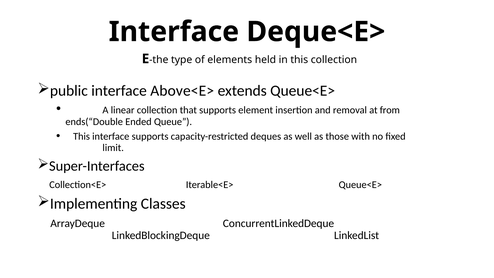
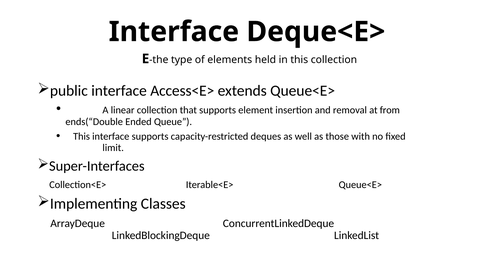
Above<E>: Above<E> -> Access<E> (182, 91)
